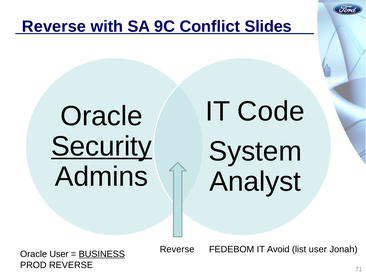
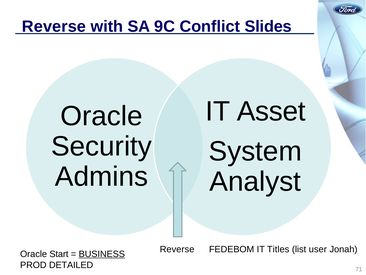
Code: Code -> Asset (271, 111)
Security underline: present -> none (102, 146)
Avoid: Avoid -> Titles (278, 249)
Oracle User: User -> Start (59, 254)
PROD REVERSE: REVERSE -> DETAILED (71, 265)
